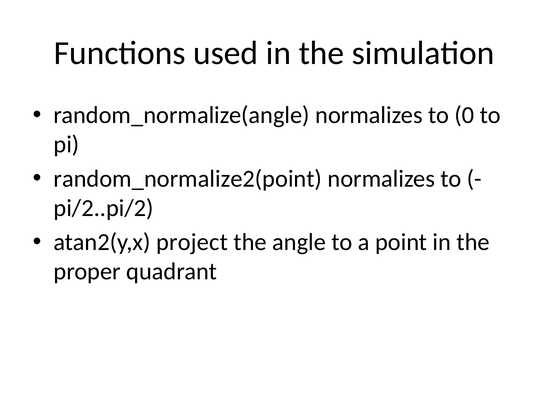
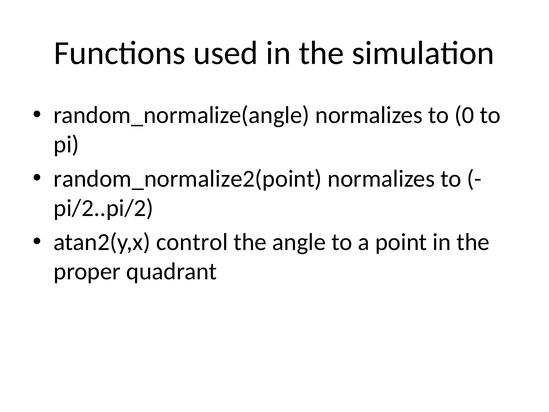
project: project -> control (192, 242)
